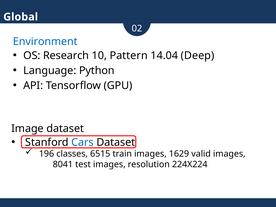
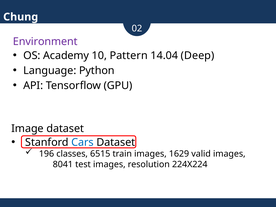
Global: Global -> Chung (21, 17)
Environment colour: blue -> purple (45, 42)
Research: Research -> Academy (66, 56)
